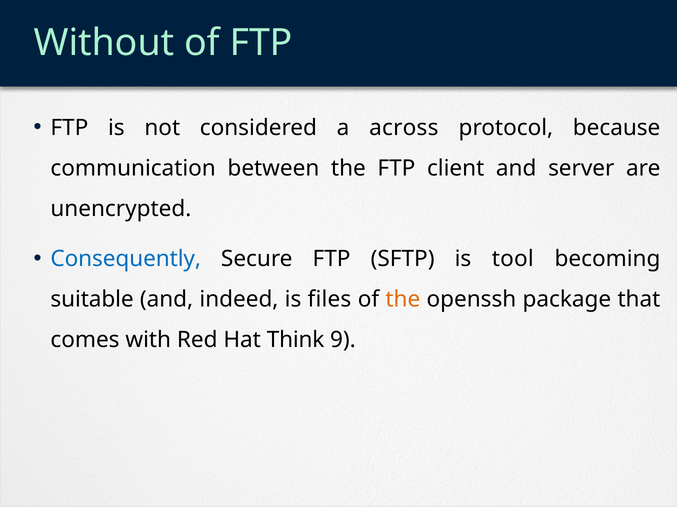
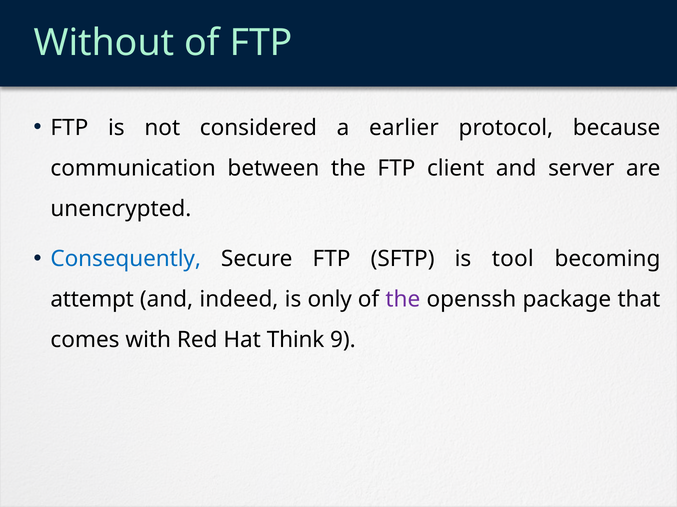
across: across -> earlier (404, 128)
suitable: suitable -> attempt (92, 300)
files: files -> only (330, 300)
the colour: orange -> purple (403, 300)
